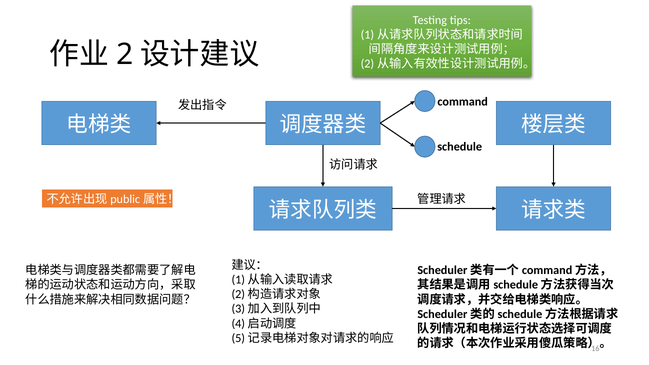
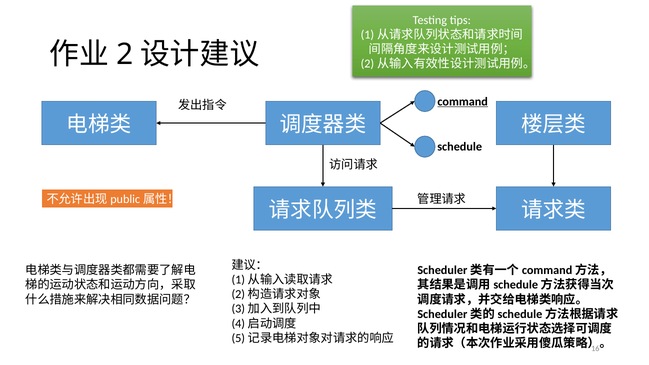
command underline: none -> present (463, 102)
